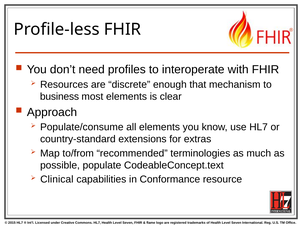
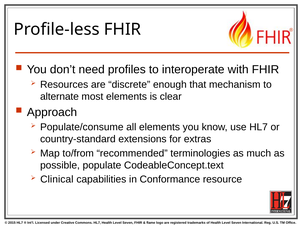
business: business -> alternate (59, 97)
